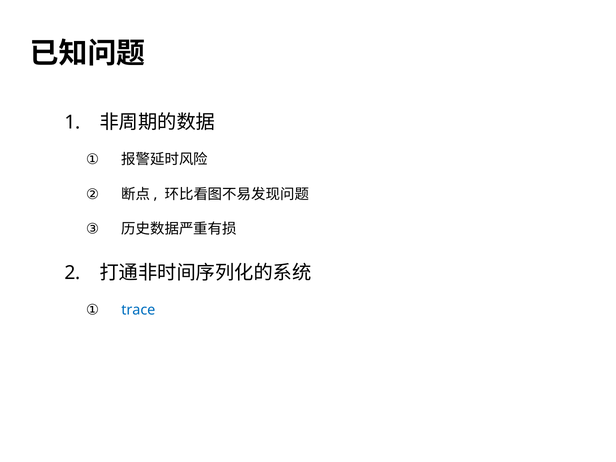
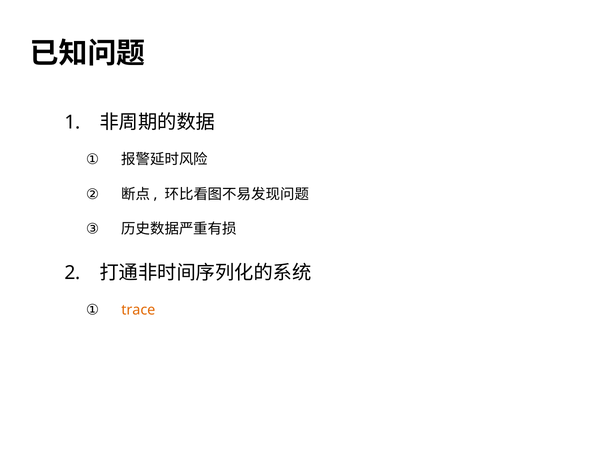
trace colour: blue -> orange (138, 310)
